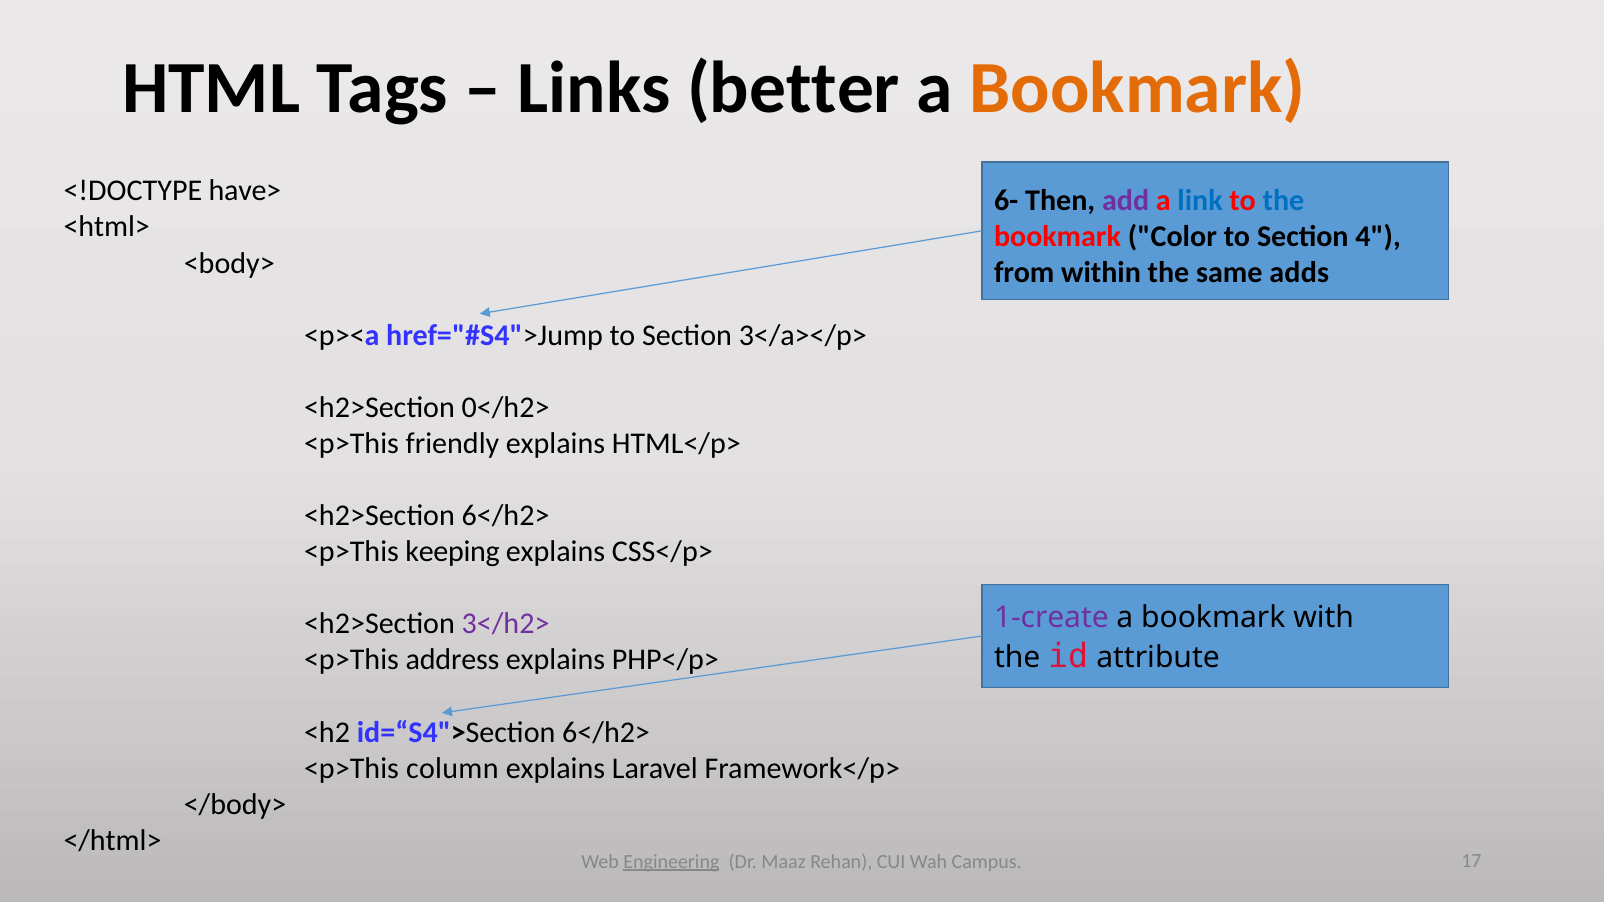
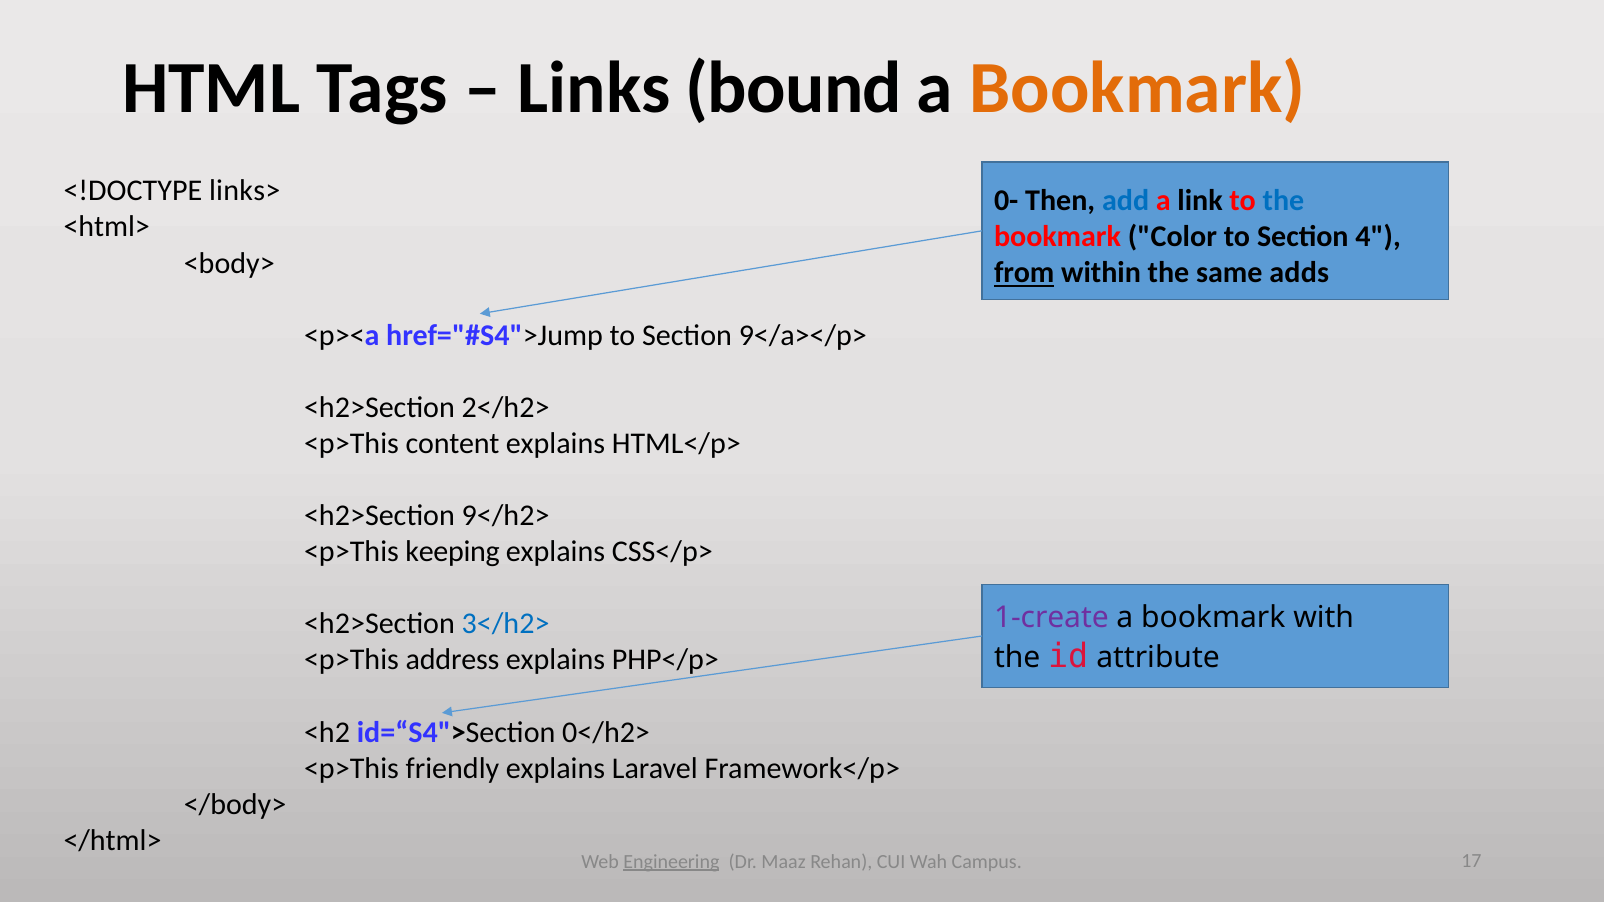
better: better -> bound (794, 88)
have>: have> -> links> (245, 191)
6-: 6- -> 0- (1006, 201)
add colour: purple -> blue (1126, 201)
link colour: blue -> black (1200, 201)
from underline: none -> present (1024, 273)
3</a></p>: 3</a></p> -> 9</a></p> (803, 335)
0</h2>: 0</h2> -> 2</h2> (506, 408)
friendly: friendly -> content (453, 444)
<h2>Section 6</h2>: 6</h2> -> 9</h2> (506, 516)
3</h2> colour: purple -> blue (506, 624)
id=“S4">Section 6</h2>: 6</h2> -> 0</h2> (606, 732)
column: column -> friendly (452, 768)
